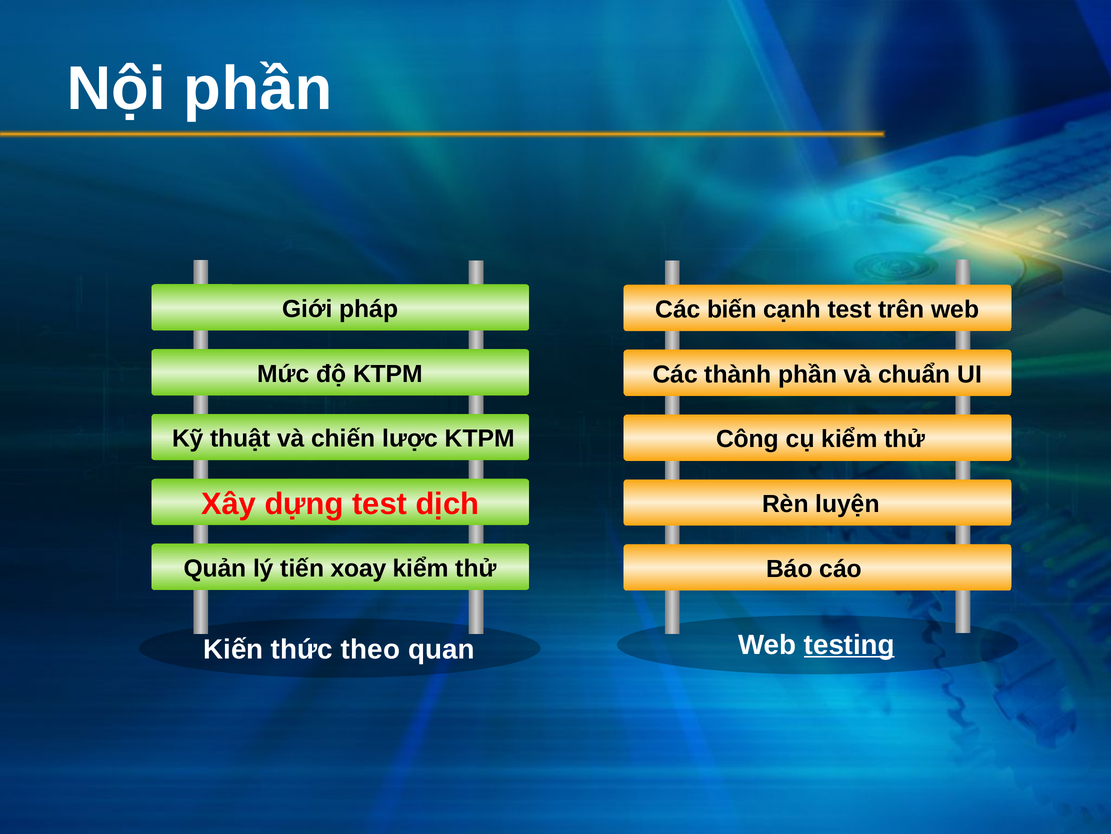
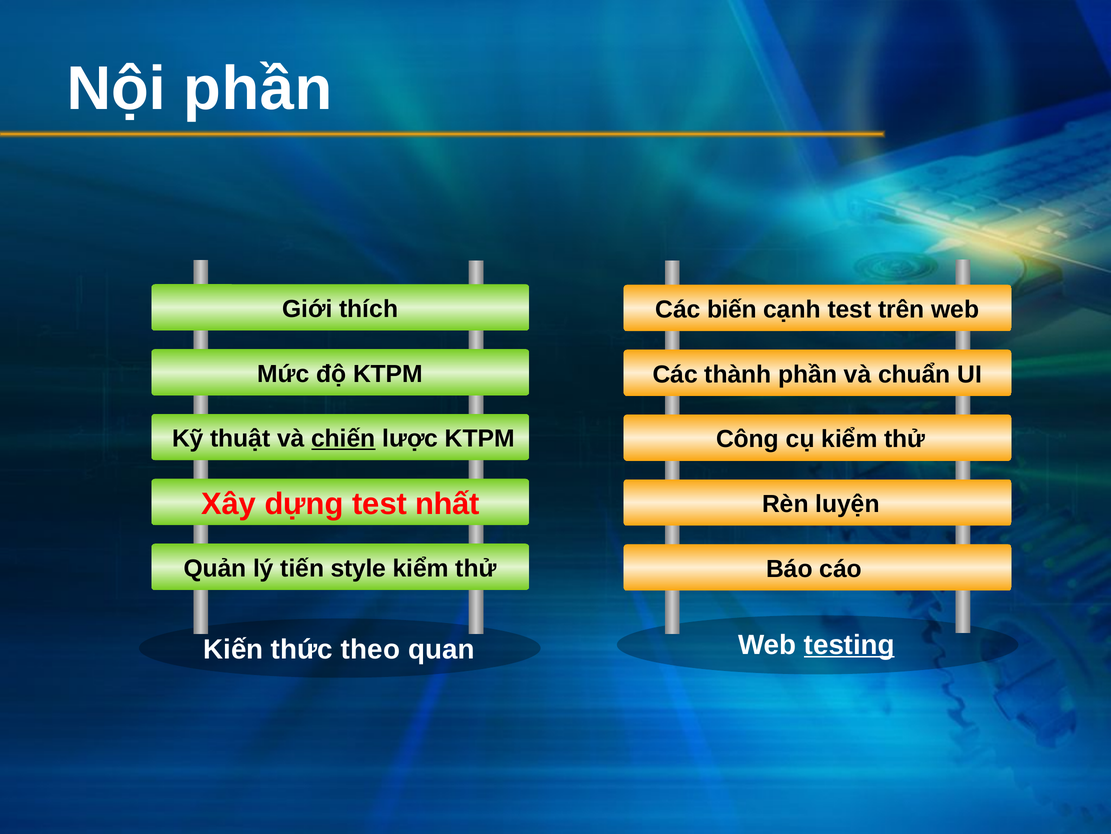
pháp: pháp -> thích (369, 309)
chiến underline: none -> present (343, 438)
dịch: dịch -> nhất (447, 504)
xoay: xoay -> style (359, 568)
